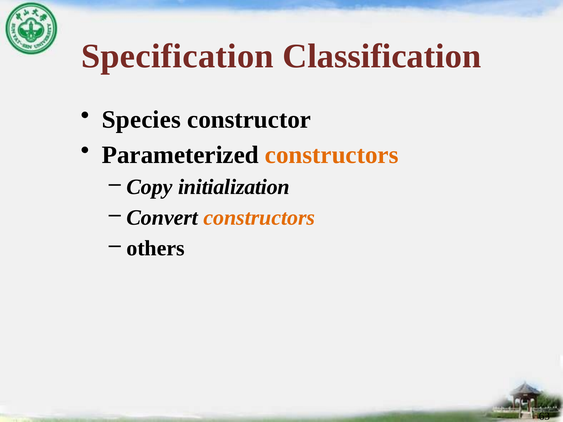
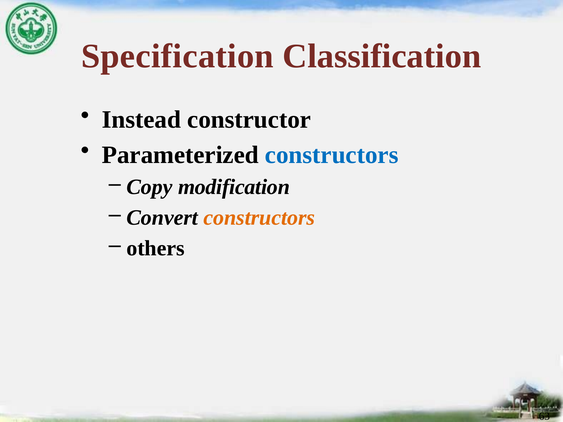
Species: Species -> Instead (141, 120)
constructors colour: orange -> blue (332, 155)
initialization: initialization -> modification (234, 187)
